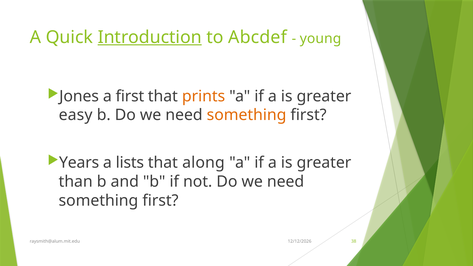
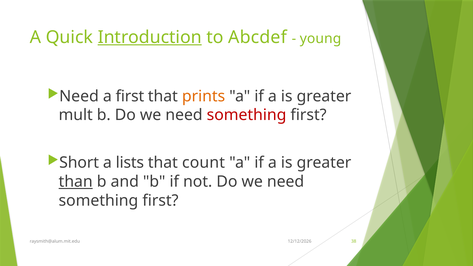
Jones: Jones -> Need (79, 96)
easy: easy -> mult (76, 115)
something colour: orange -> red (247, 115)
Years: Years -> Short (79, 163)
along: along -> count (203, 163)
than underline: none -> present (76, 182)
